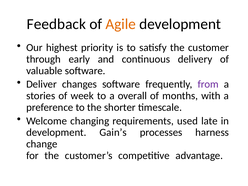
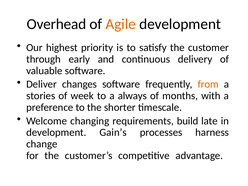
Feedback: Feedback -> Overhead (56, 24)
from colour: purple -> orange (208, 84)
overall: overall -> always (132, 96)
used: used -> build (188, 121)
